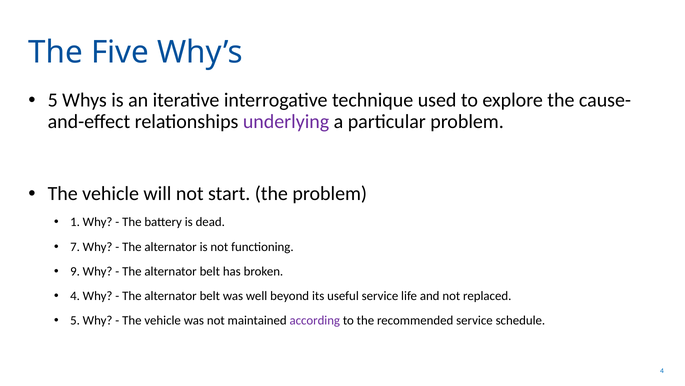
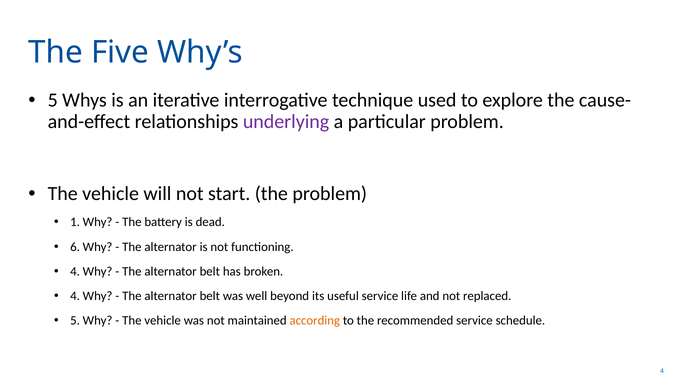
7: 7 -> 6 (75, 246)
9: 9 -> 4 (75, 271)
according colour: purple -> orange (315, 320)
